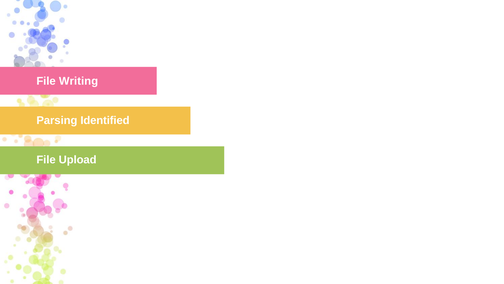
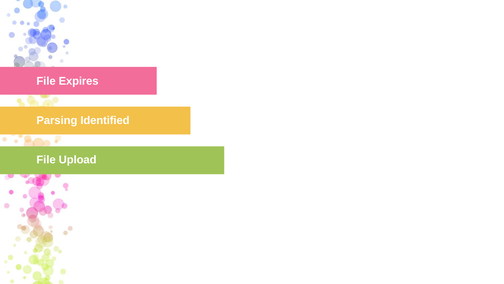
Writing: Writing -> Expires (79, 81)
